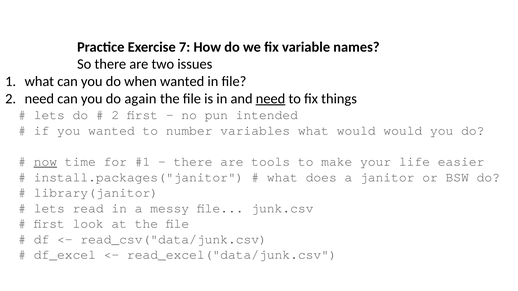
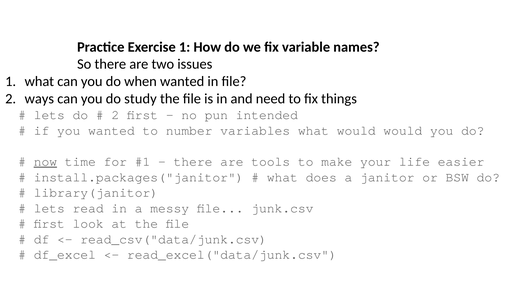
Exercise 7: 7 -> 1 (185, 47)
2 need: need -> ways (39, 99)
again: again -> study (140, 99)
need underline: present -> none (271, 99)
